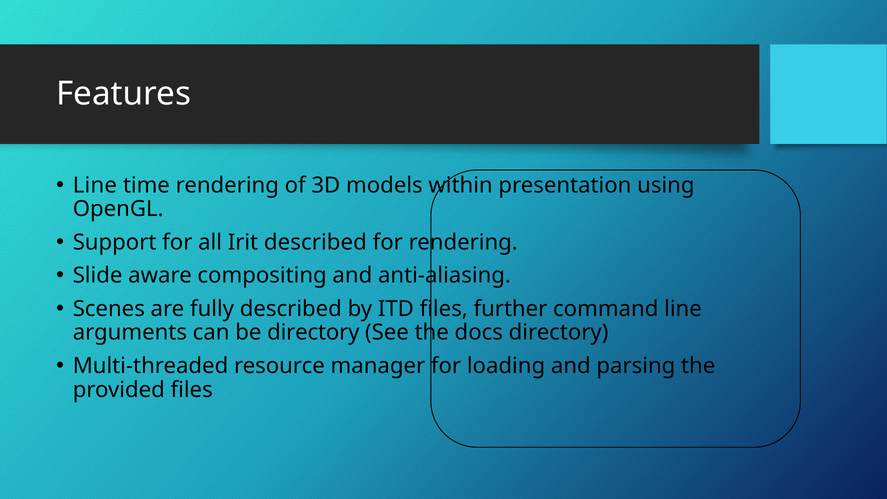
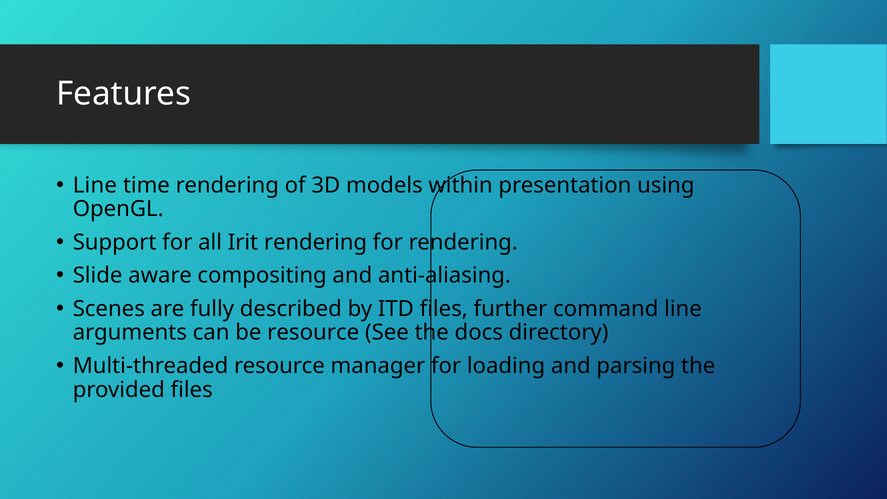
Irit described: described -> rendering (315, 242)
be directory: directory -> resource (313, 333)
